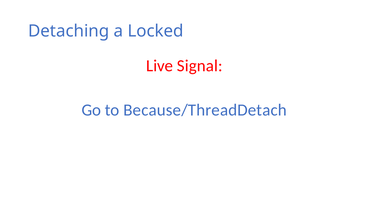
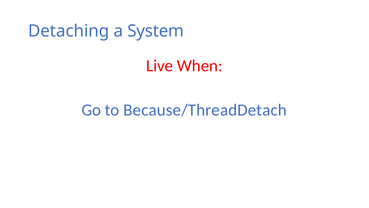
Locked: Locked -> System (156, 31)
Signal: Signal -> When (200, 66)
